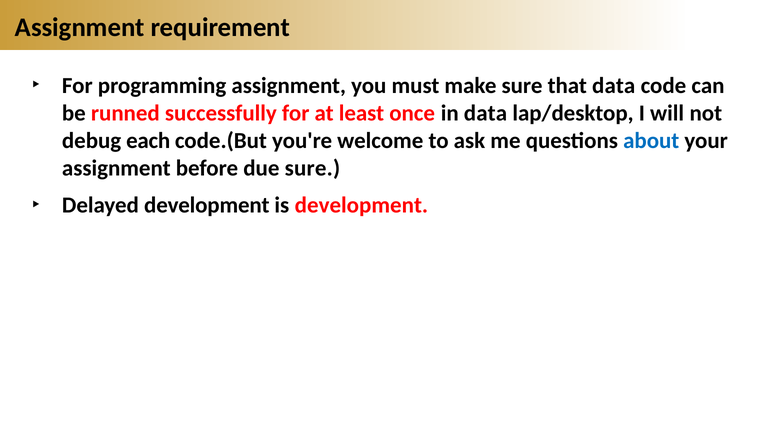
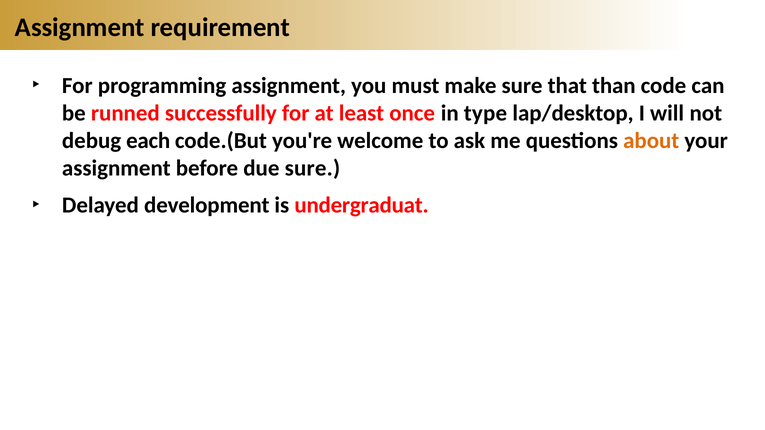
that data: data -> than (614, 86)
in data: data -> type (485, 113)
about colour: blue -> orange (651, 141)
is development: development -> undergraduat (362, 205)
